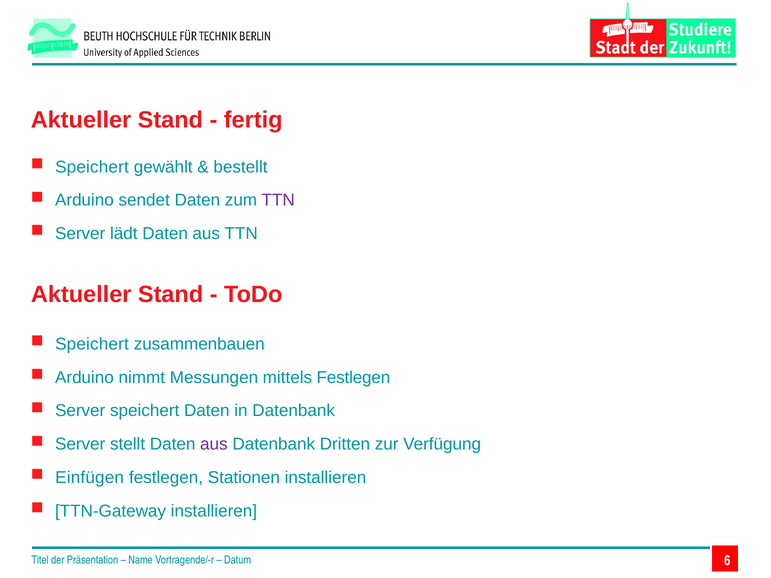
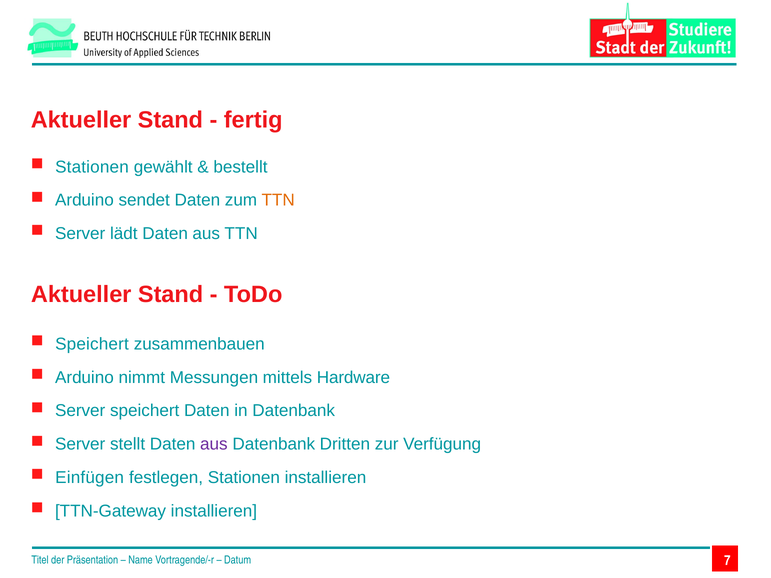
Speichert: Speichert -> Stationen (92, 167)
TTN colour: purple -> orange (278, 200)
mittels Festlegen: Festlegen -> Hardware (353, 378)
6: 6 -> 7 (727, 561)
